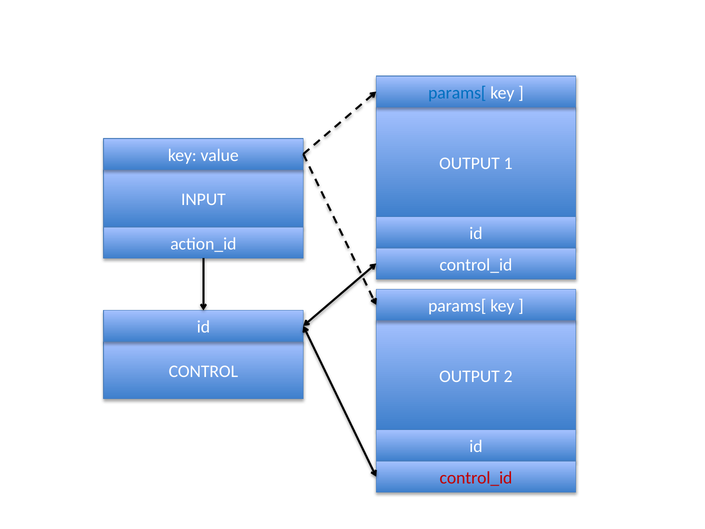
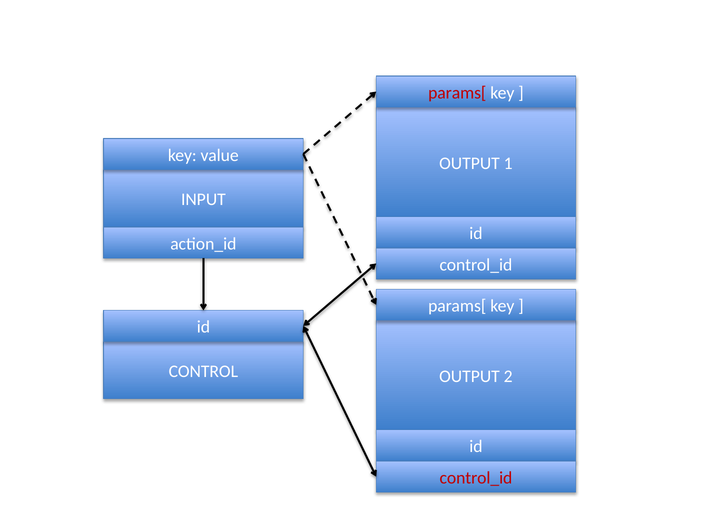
params[ colour: blue -> red (457, 93)
